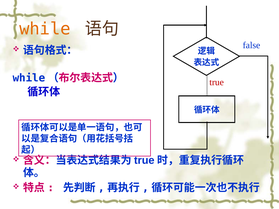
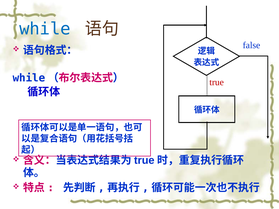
while colour: orange -> blue (45, 29)
